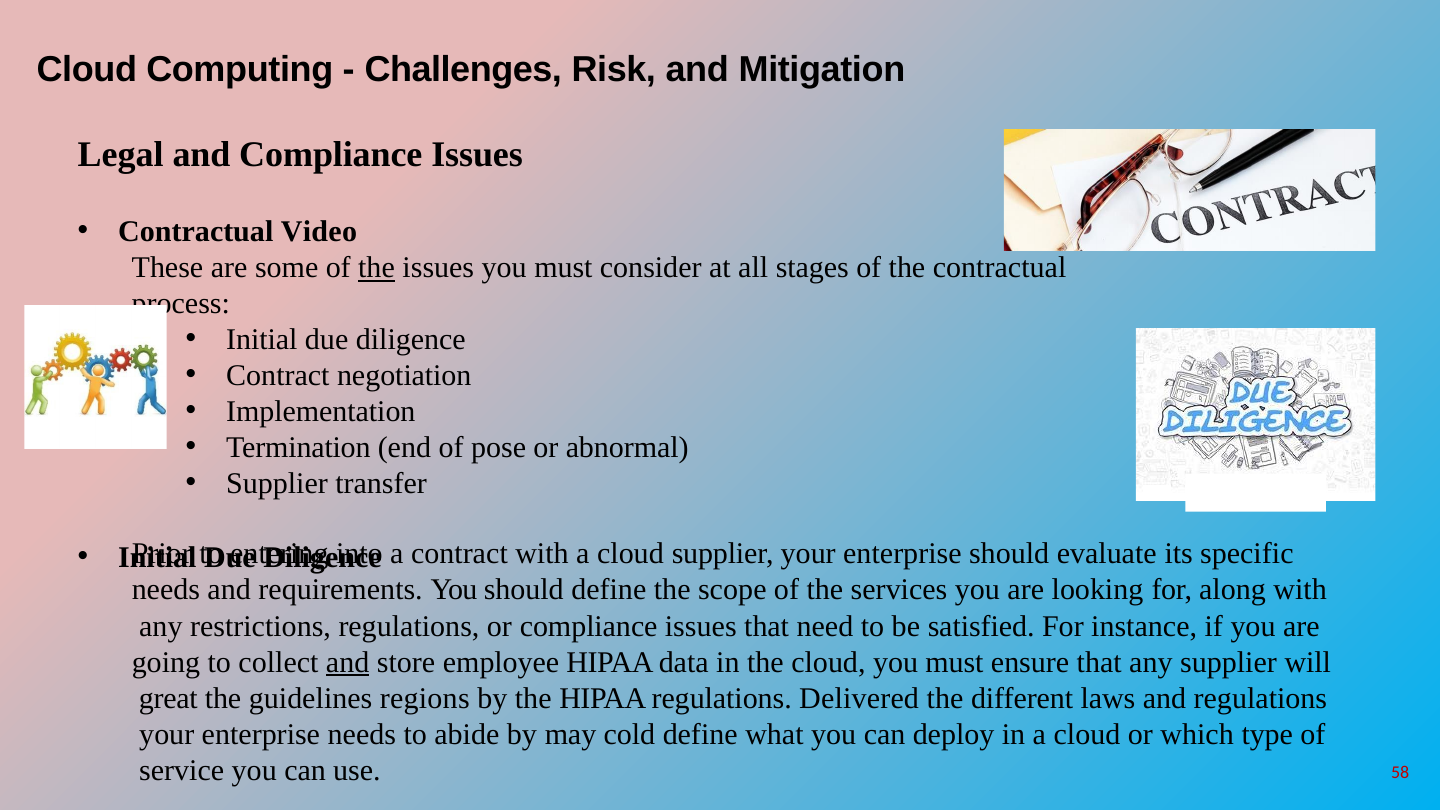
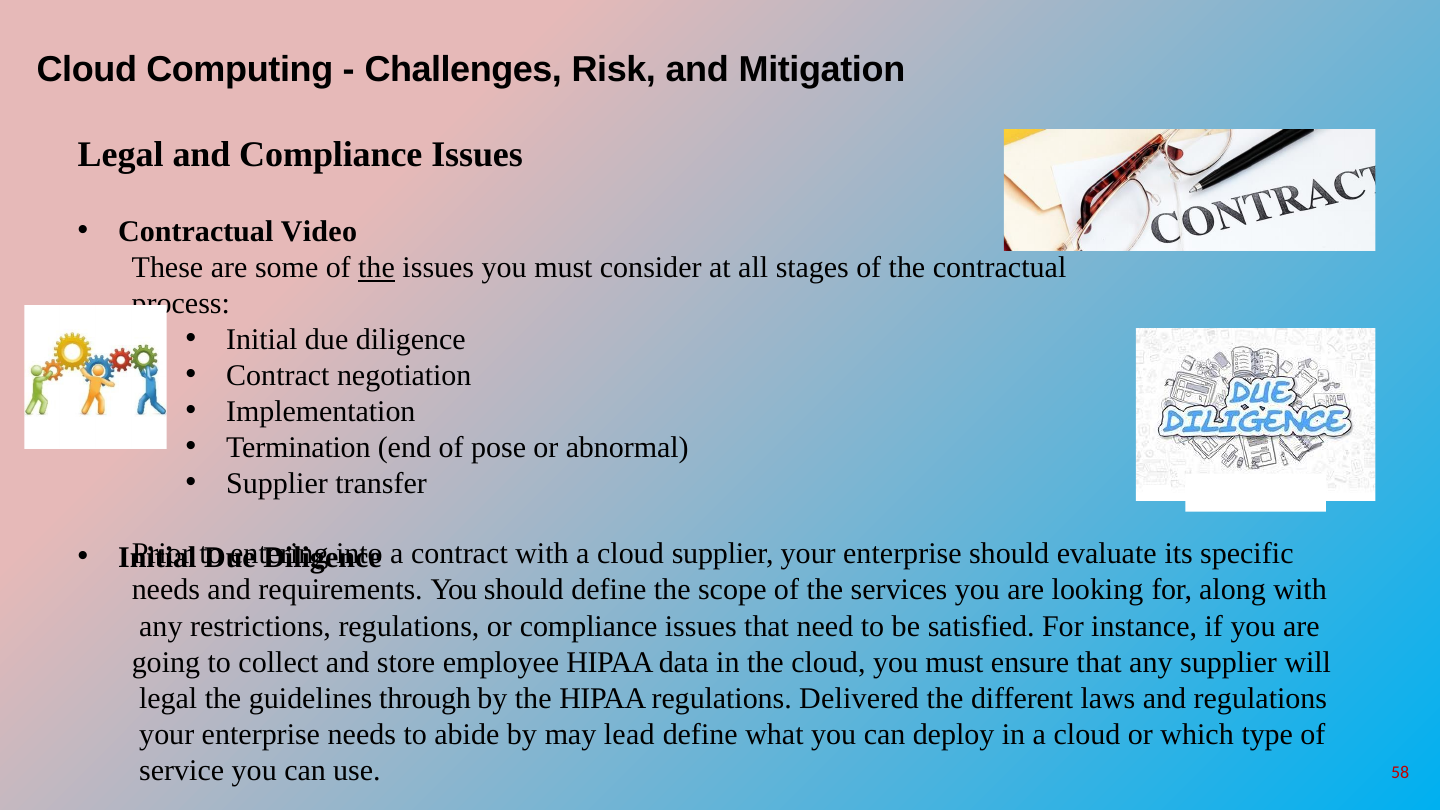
and underline: present -> none (348, 662)
great: great -> legal (168, 698)
regions: regions -> through (425, 698)
cold: cold -> lead (629, 734)
